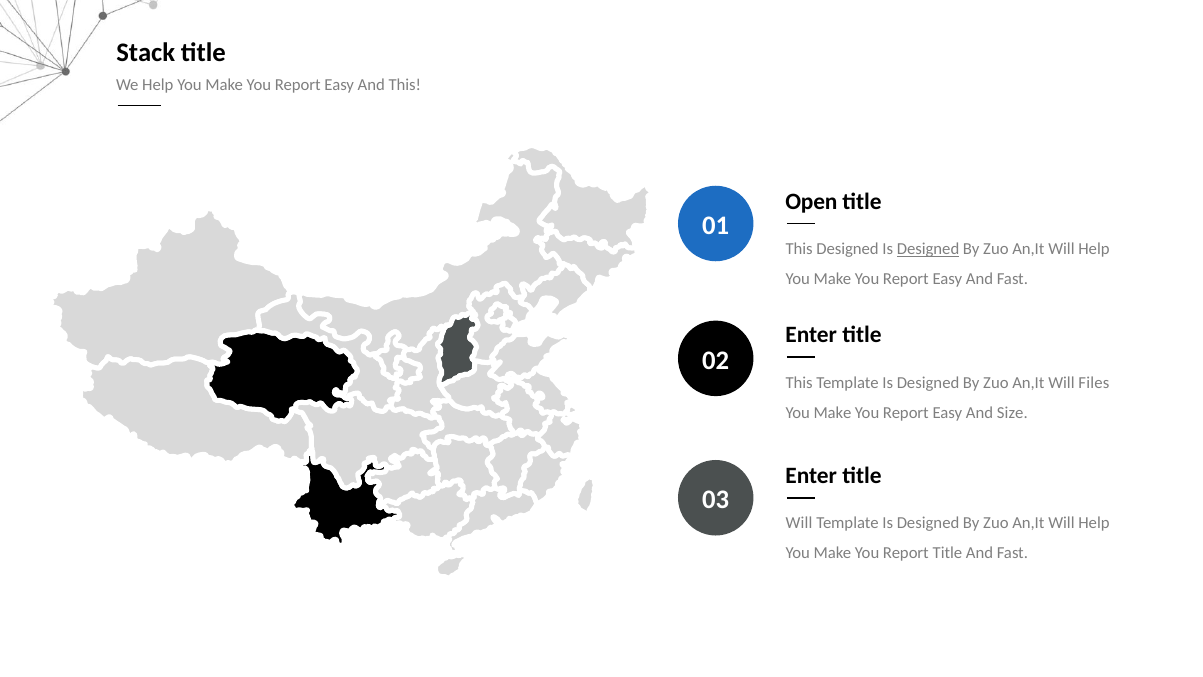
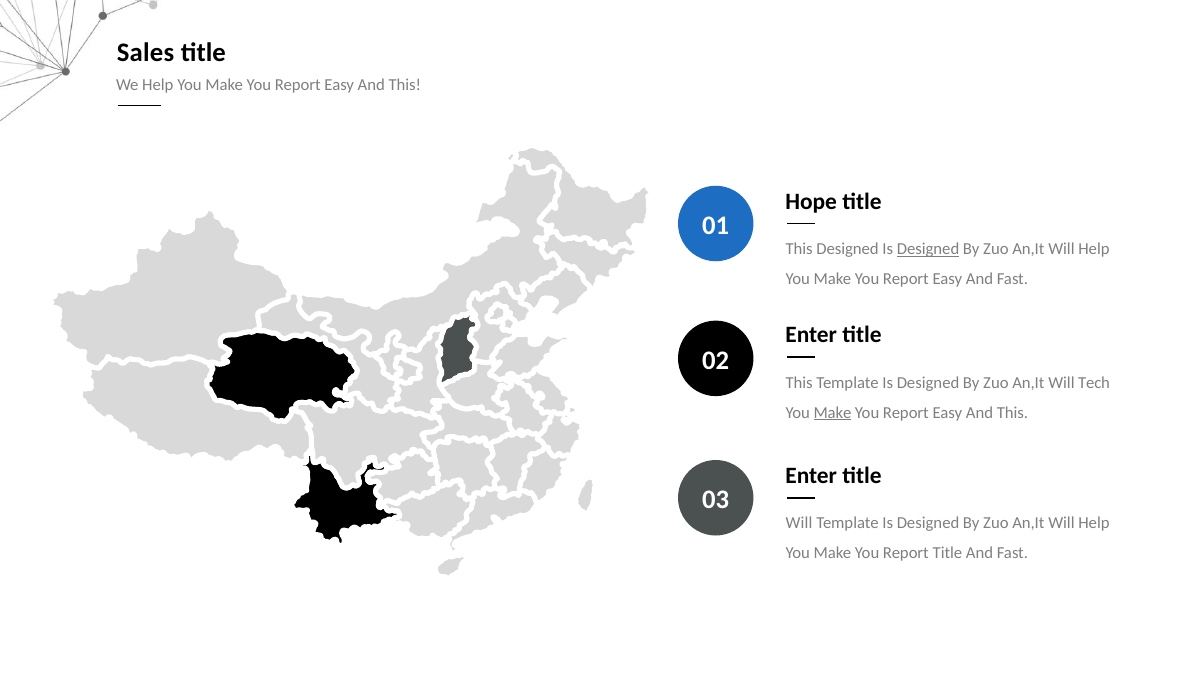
Stack: Stack -> Sales (146, 53)
Open: Open -> Hope (811, 201)
Files: Files -> Tech (1094, 382)
Make underline: none -> present (832, 413)
Size: Size -> This (1012, 413)
